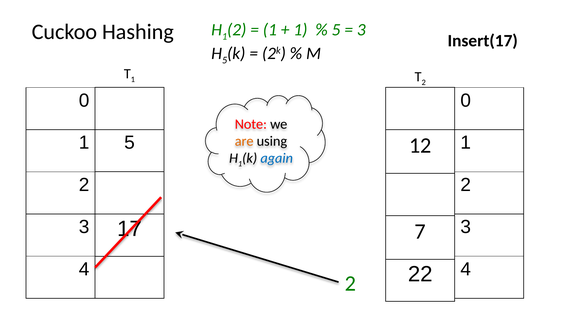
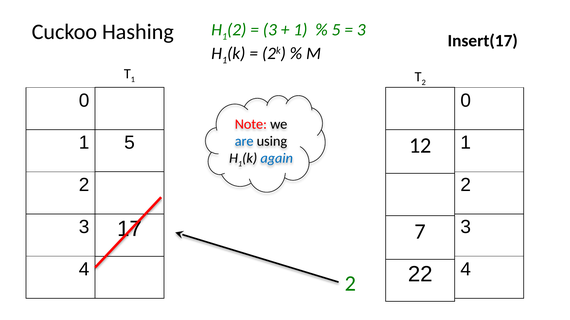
1: 1 -> 3 (270, 30)
5: 5 -> 1 (225, 60)
are colour: orange -> blue (244, 141)
